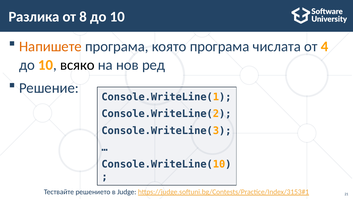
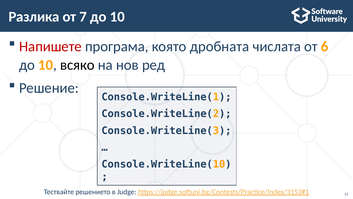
8: 8 -> 7 (83, 17)
Напишете colour: orange -> red (50, 46)
която програма: програма -> дробната (220, 46)
4: 4 -> 6 (325, 46)
